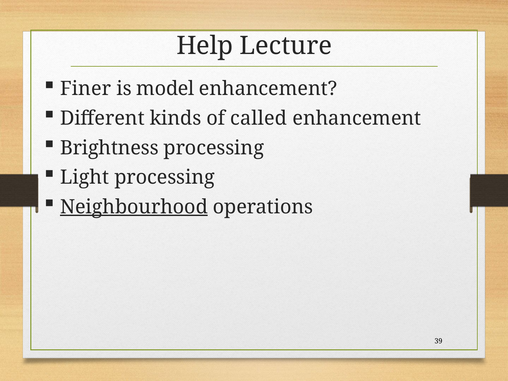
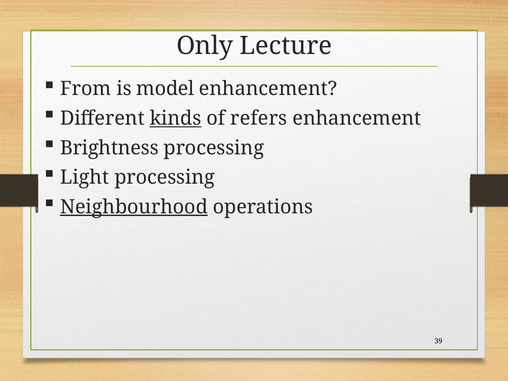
Help: Help -> Only (205, 46)
Finer: Finer -> From (86, 89)
kinds underline: none -> present (176, 118)
called: called -> refers (259, 118)
